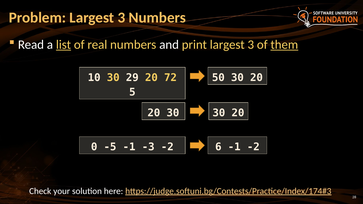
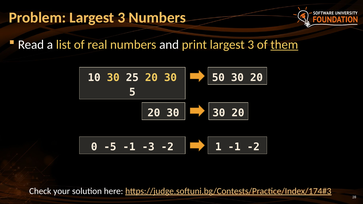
list underline: present -> none (63, 45)
29: 29 -> 25 (132, 78)
72: 72 -> 30 (170, 78)
6: 6 -> 1 (218, 147)
